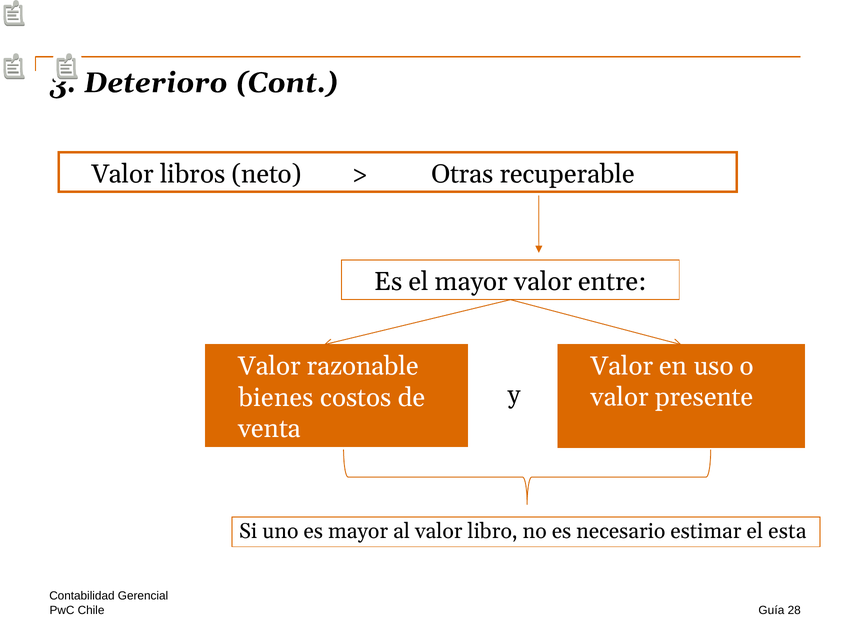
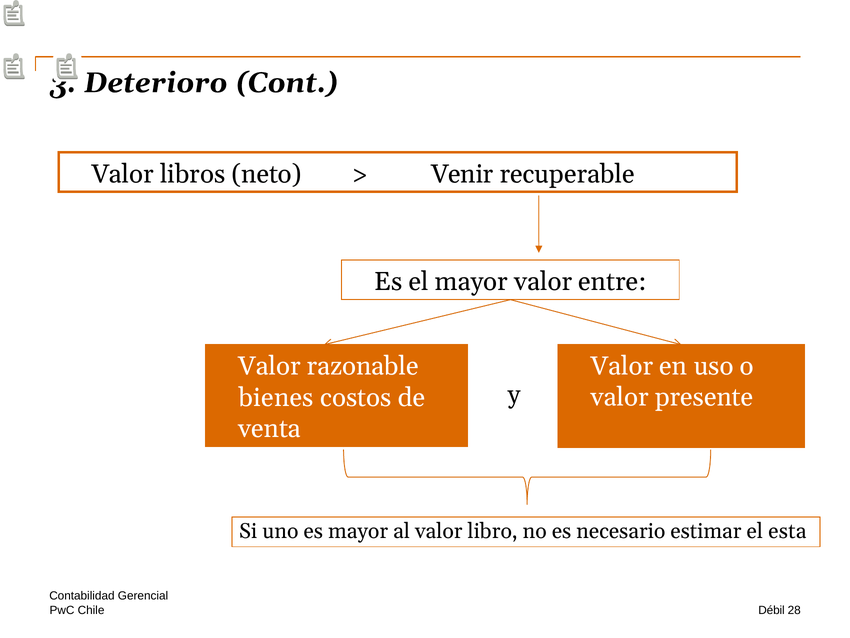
Otras: Otras -> Venir (462, 174)
Guía: Guía -> Débil (771, 610)
